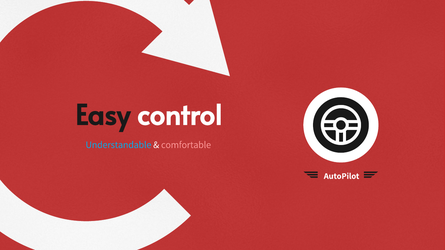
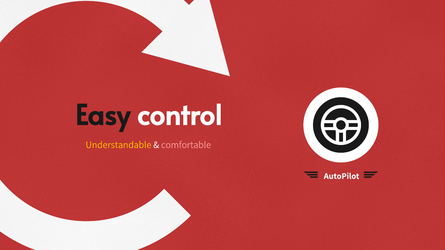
Understandable colour: light blue -> yellow (118, 145)
